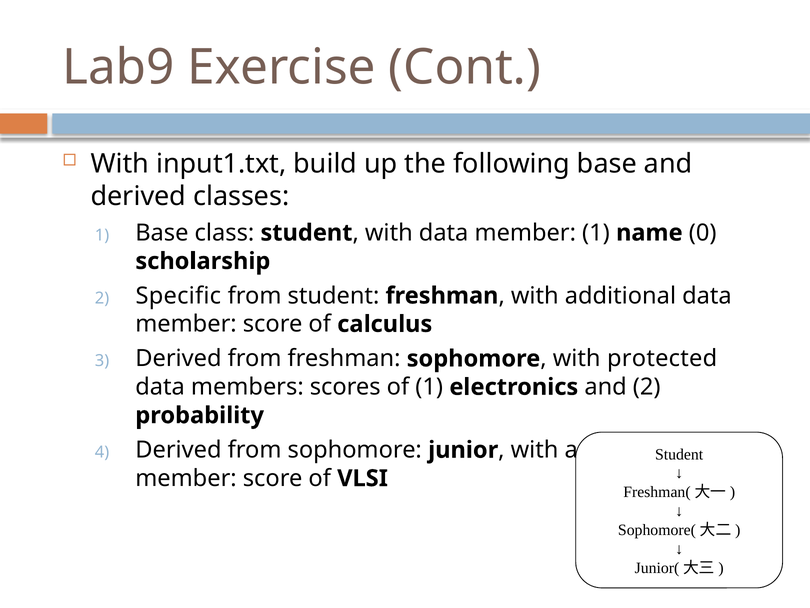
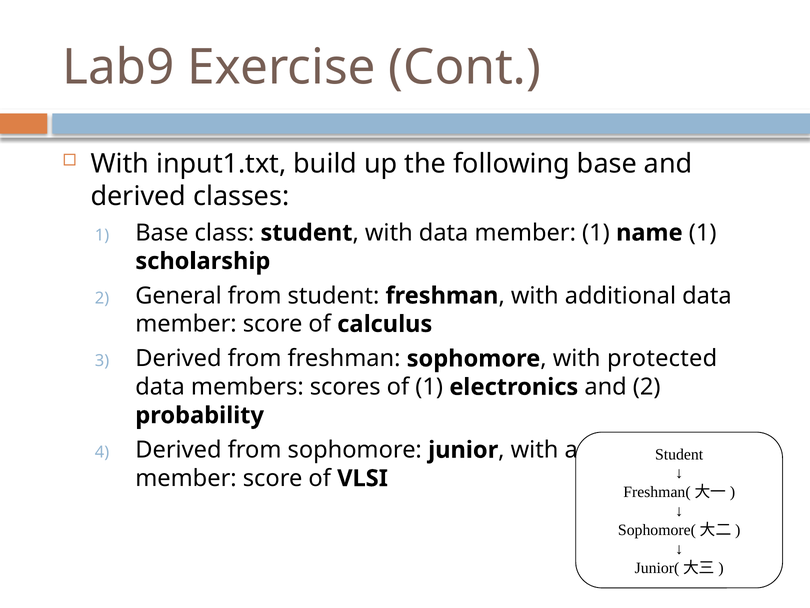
name 0: 0 -> 1 (703, 233)
Specific: Specific -> General (179, 296)
